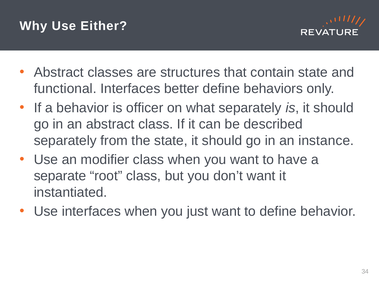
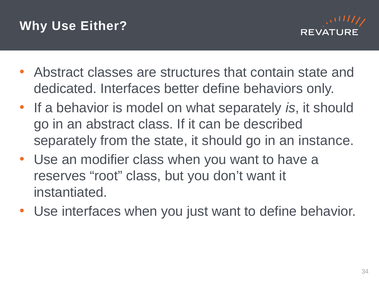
functional: functional -> dedicated (65, 89)
officer: officer -> model (145, 108)
separate: separate -> reserves (60, 176)
